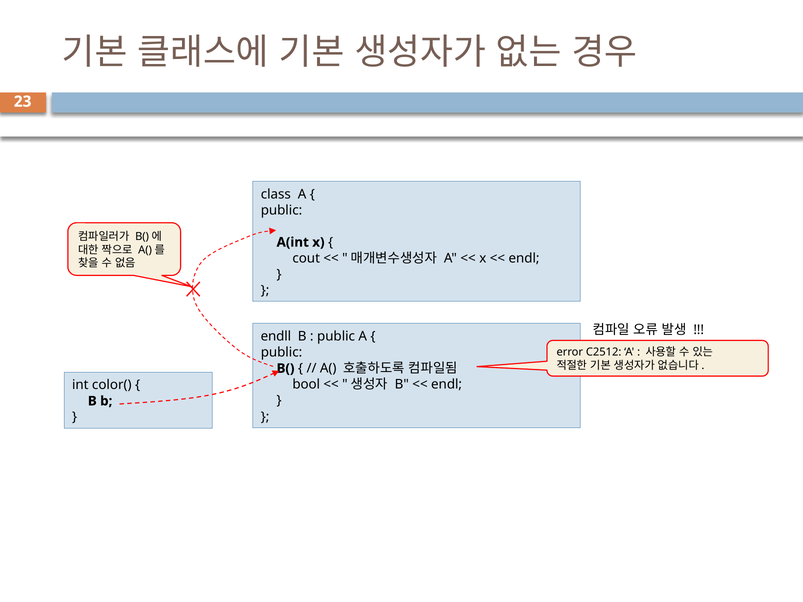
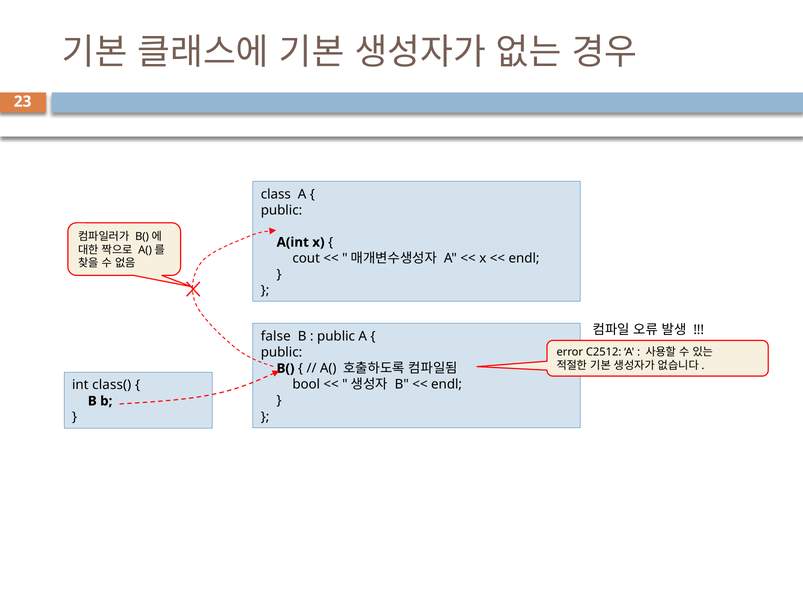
endll: endll -> false (276, 336)
color(: color( -> class( (112, 385)
